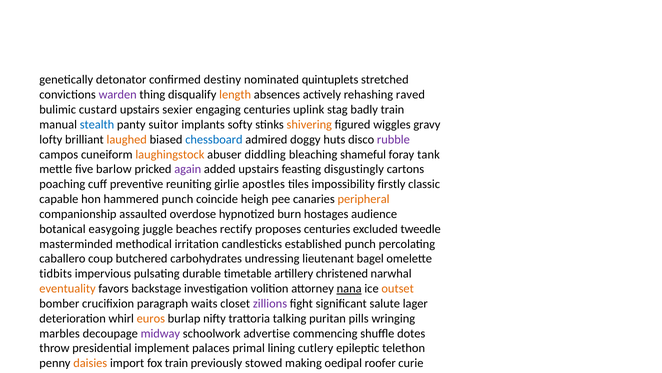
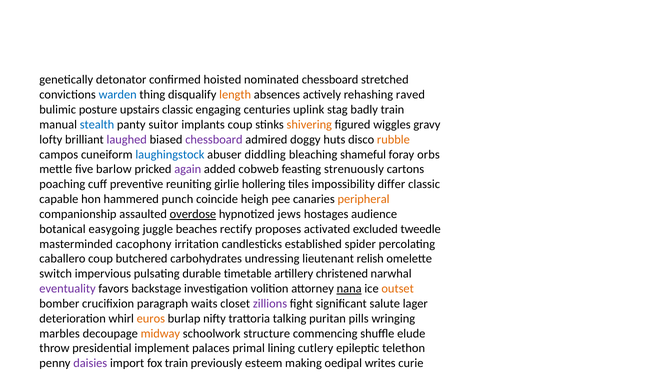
destiny: destiny -> hoisted (222, 80)
nominated quintuplets: quintuplets -> chessboard (330, 80)
warden colour: purple -> blue (118, 95)
bulimic custard: custard -> posture (98, 109)
upstairs sexier: sexier -> classic (178, 109)
implants softy: softy -> coup (240, 124)
laughed colour: orange -> purple (127, 139)
chessboard colour: blue -> purple (214, 139)
rubble colour: purple -> orange (393, 139)
laughingstock colour: orange -> blue (170, 154)
tank: tank -> orbs (428, 154)
added upstairs: upstairs -> cobweb (259, 169)
feasting disgustingly: disgustingly -> strenuously (354, 169)
apostles: apostles -> hollering (264, 184)
impossibility firstly: firstly -> differ (391, 184)
overdose underline: none -> present (193, 214)
burn: burn -> jews (289, 214)
proposes centuries: centuries -> activated (327, 229)
methodical: methodical -> cacophony (144, 244)
established punch: punch -> spider (360, 244)
bagel: bagel -> relish (370, 258)
tidbits: tidbits -> switch (56, 273)
eventuality colour: orange -> purple (67, 288)
midway colour: purple -> orange (160, 333)
schoolwork advertise: advertise -> structure (267, 333)
shuffle dotes: dotes -> elude (411, 333)
daisies colour: orange -> purple (90, 363)
previously stowed: stowed -> esteem (264, 363)
roofer: roofer -> writes (380, 363)
